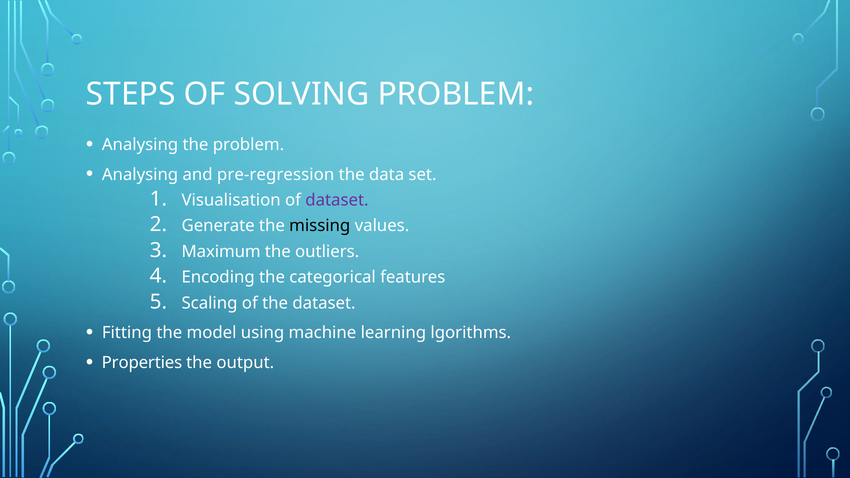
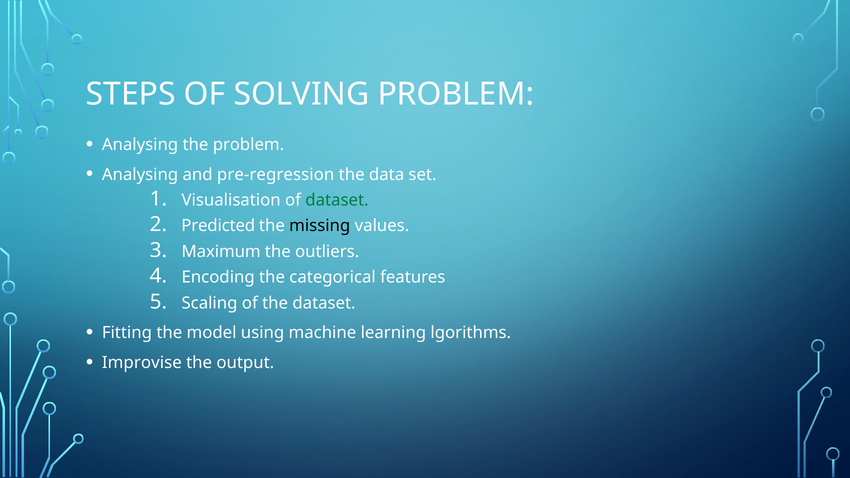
dataset colour: purple -> green (337, 200)
Generate: Generate -> Predicted (218, 226)
Properties: Properties -> Improvise (142, 363)
